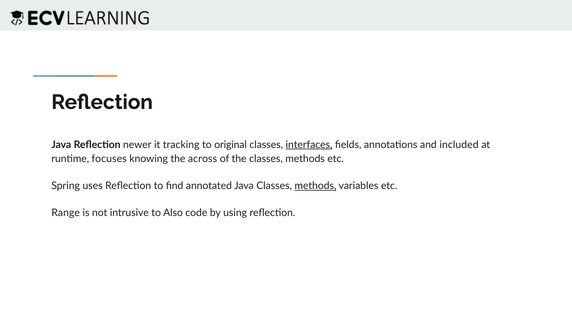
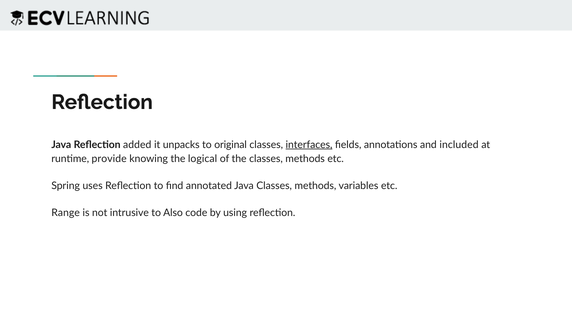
newer: newer -> added (137, 145)
tracking: tracking -> unpacks (181, 145)
focuses: focuses -> provide (109, 159)
across: across -> logical (203, 159)
methods underline: present -> none (315, 186)
